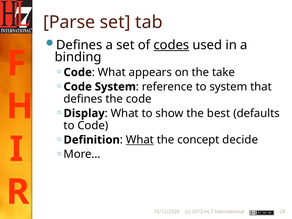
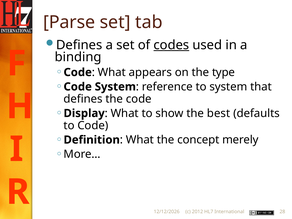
take: take -> type (223, 72)
What underline: present -> none (140, 140)
decide: decide -> merely (240, 140)
